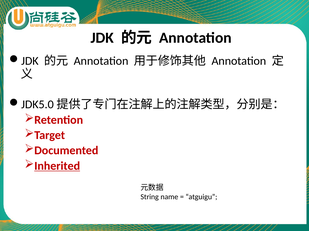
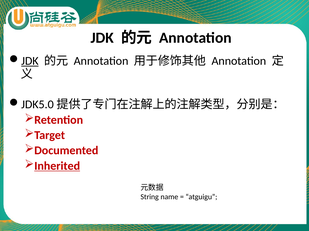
JDK underline: none -> present (30, 61)
